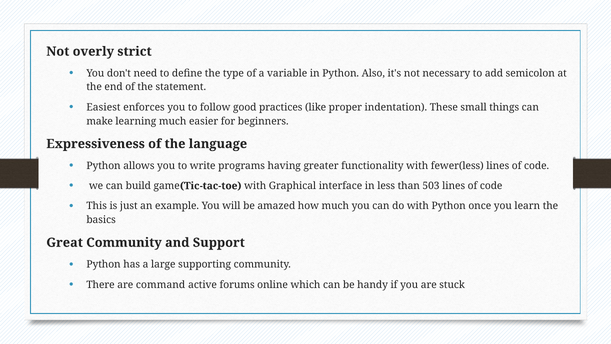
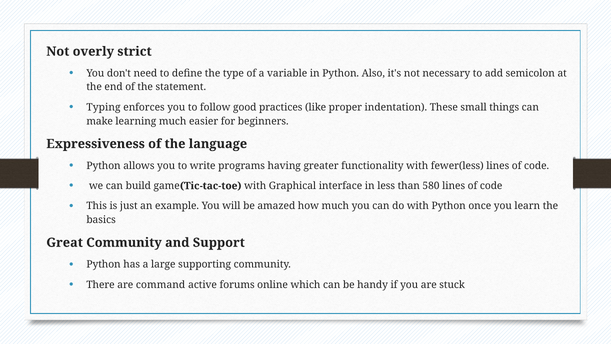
Easiest: Easiest -> Typing (104, 107)
503: 503 -> 580 (431, 186)
